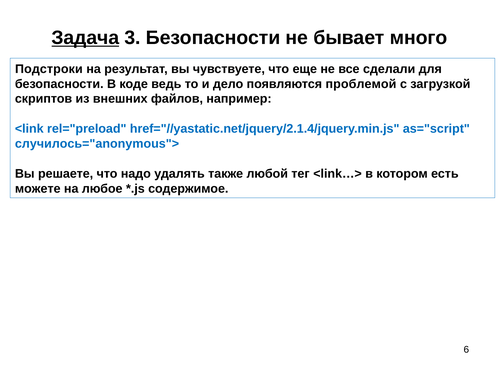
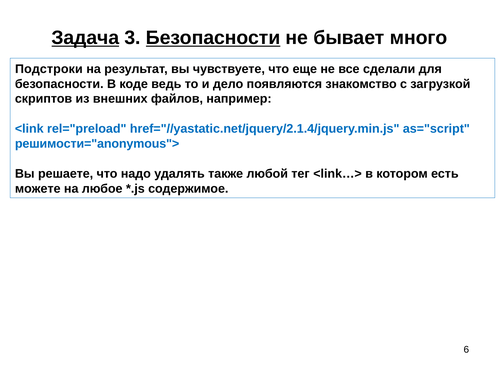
Безопасности underline: none -> present (213, 38)
проблемой: проблемой -> знакомство (361, 84)
случилось="anonymous">: случилось="anonymous"> -> решимости="anonymous"> (97, 144)
